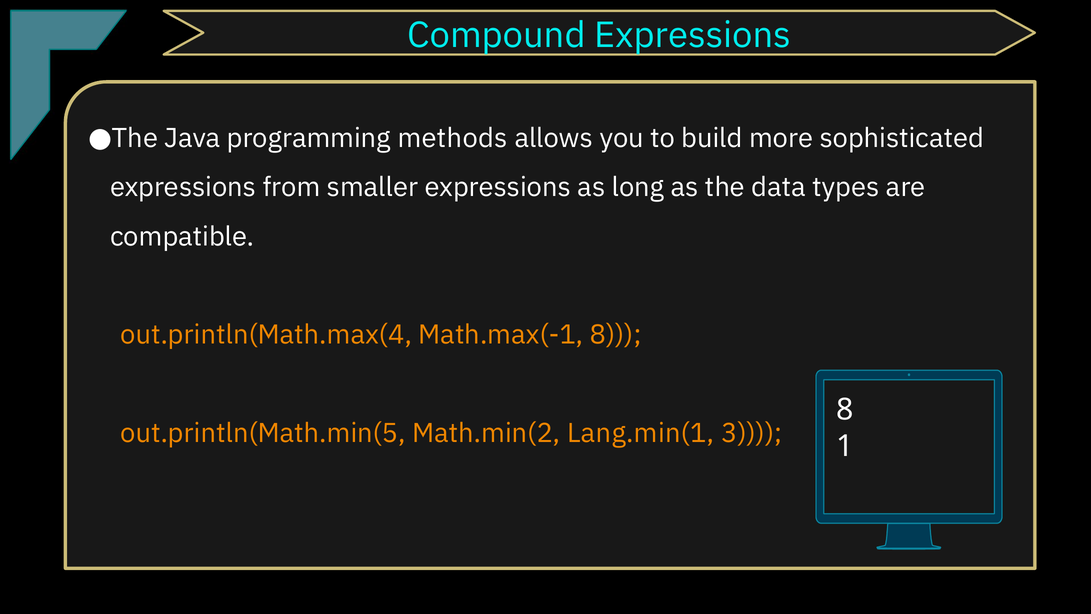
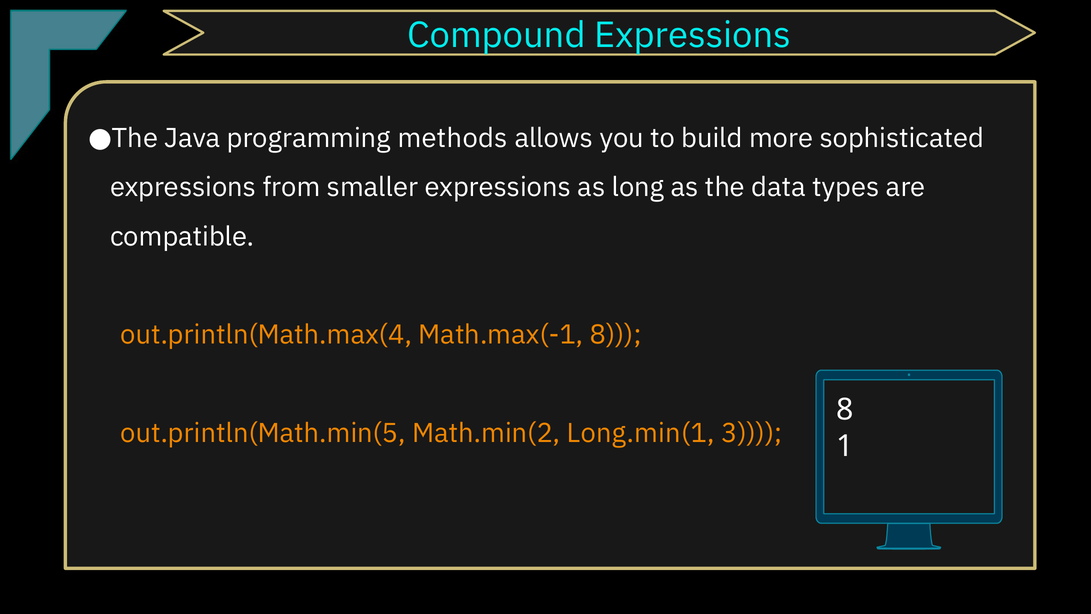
Lang.min(1: Lang.min(1 -> Long.min(1 (641, 433)
